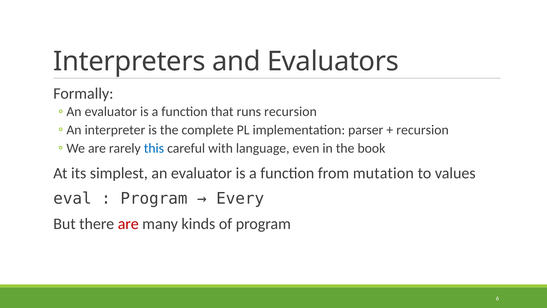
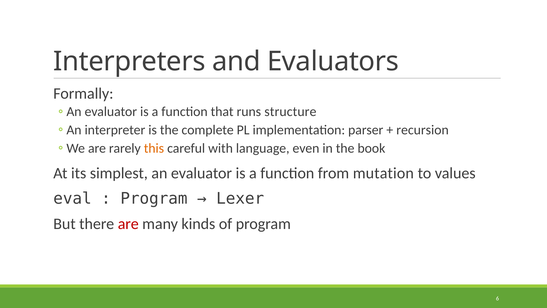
runs recursion: recursion -> structure (290, 112)
this colour: blue -> orange (154, 148)
Every: Every -> Lexer (240, 198)
